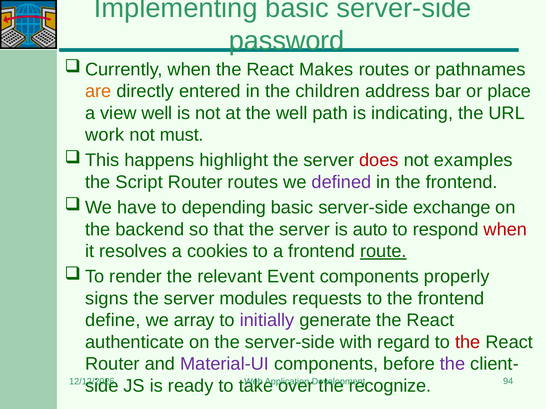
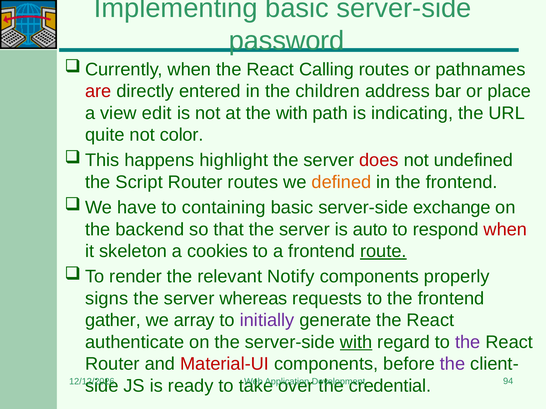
Makes: Makes -> Calling (326, 70)
are colour: orange -> red (98, 91)
view well: well -> edit (157, 113)
the well: well -> with (292, 113)
work: work -> quite (105, 135)
must: must -> color (182, 135)
examples: examples -> undefined (473, 161)
defined colour: purple -> orange (341, 182)
depending: depending -> containing (224, 208)
resolves: resolves -> skeleton (133, 252)
Event: Event -> Notify (291, 277)
modules: modules -> whereas (253, 299)
define: define -> gather (113, 321)
with underline: none -> present (356, 343)
the colour: red -> purple (468, 343)
Material-UI colour: purple -> red (225, 364)
recognize: recognize -> credential (390, 386)
